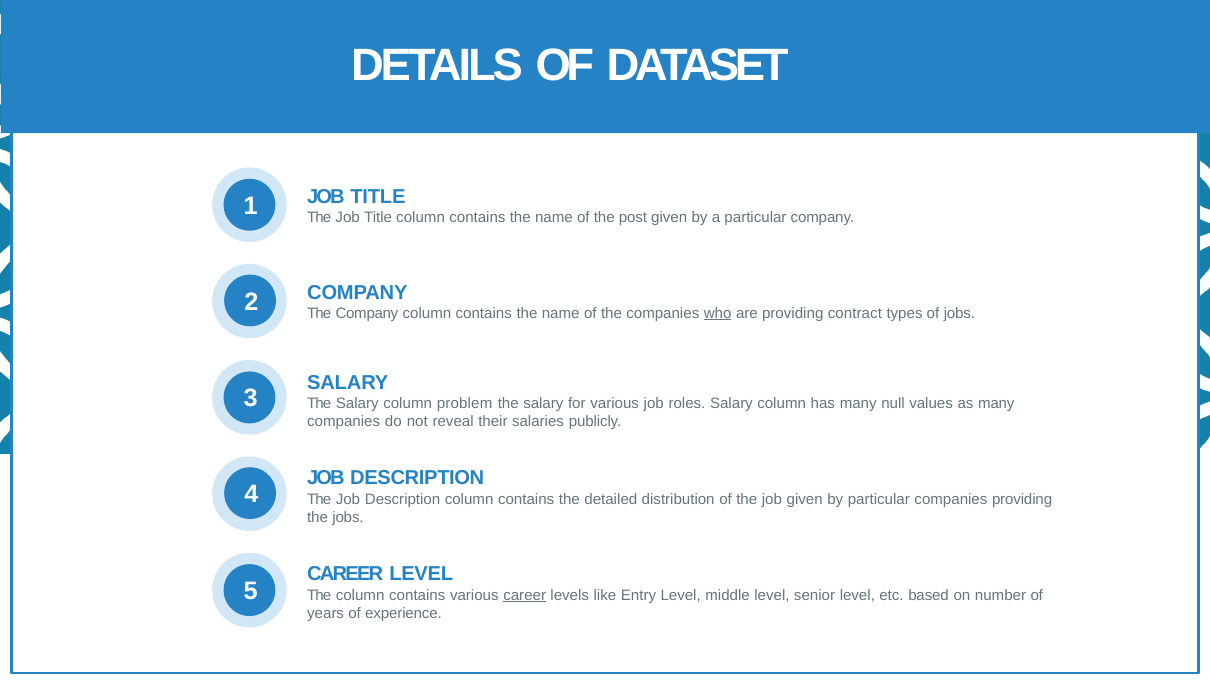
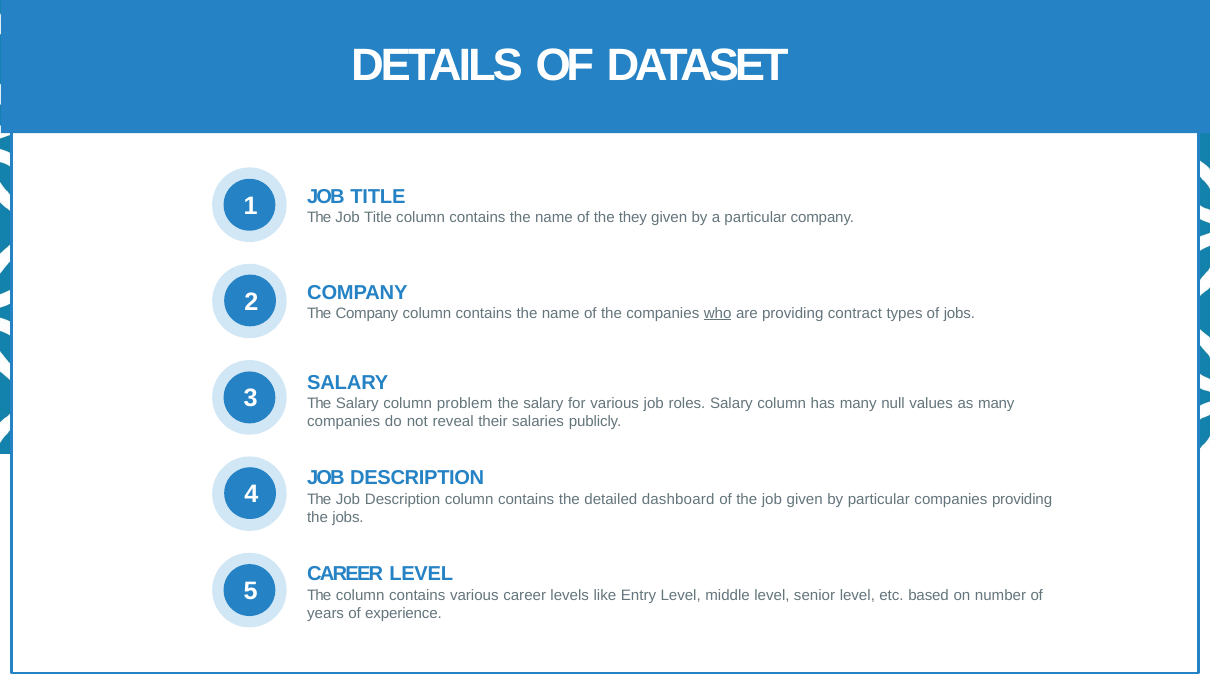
post: post -> they (633, 218)
distribution: distribution -> dashboard (678, 500)
career underline: present -> none (525, 596)
